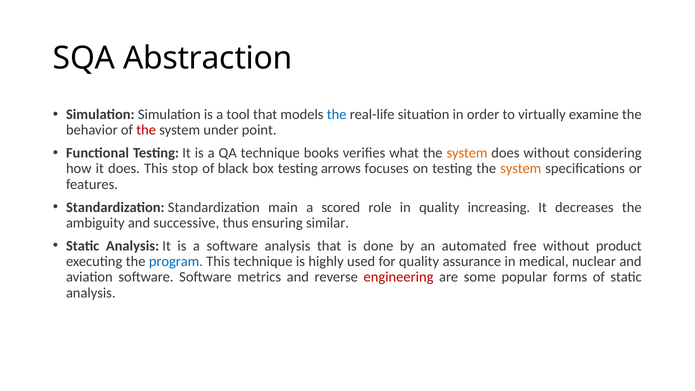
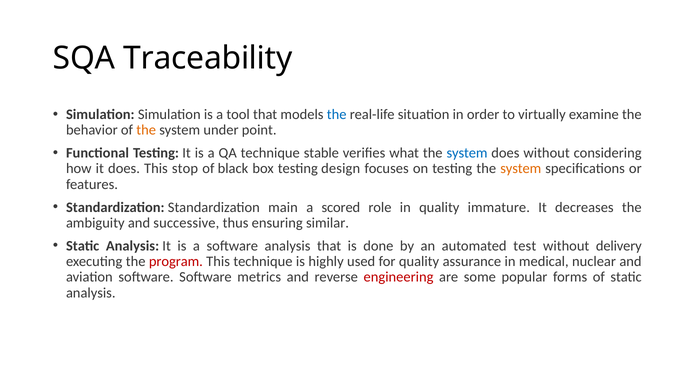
Abstraction: Abstraction -> Traceability (208, 58)
the colour: red -> orange (146, 130)
books: books -> stable (321, 153)
system colour: orange -> blue (467, 153)
arrows: arrows -> design (341, 169)
increasing: increasing -> immature (499, 207)
free: free -> test (525, 246)
product: product -> delivery (619, 246)
program colour: blue -> red (176, 261)
